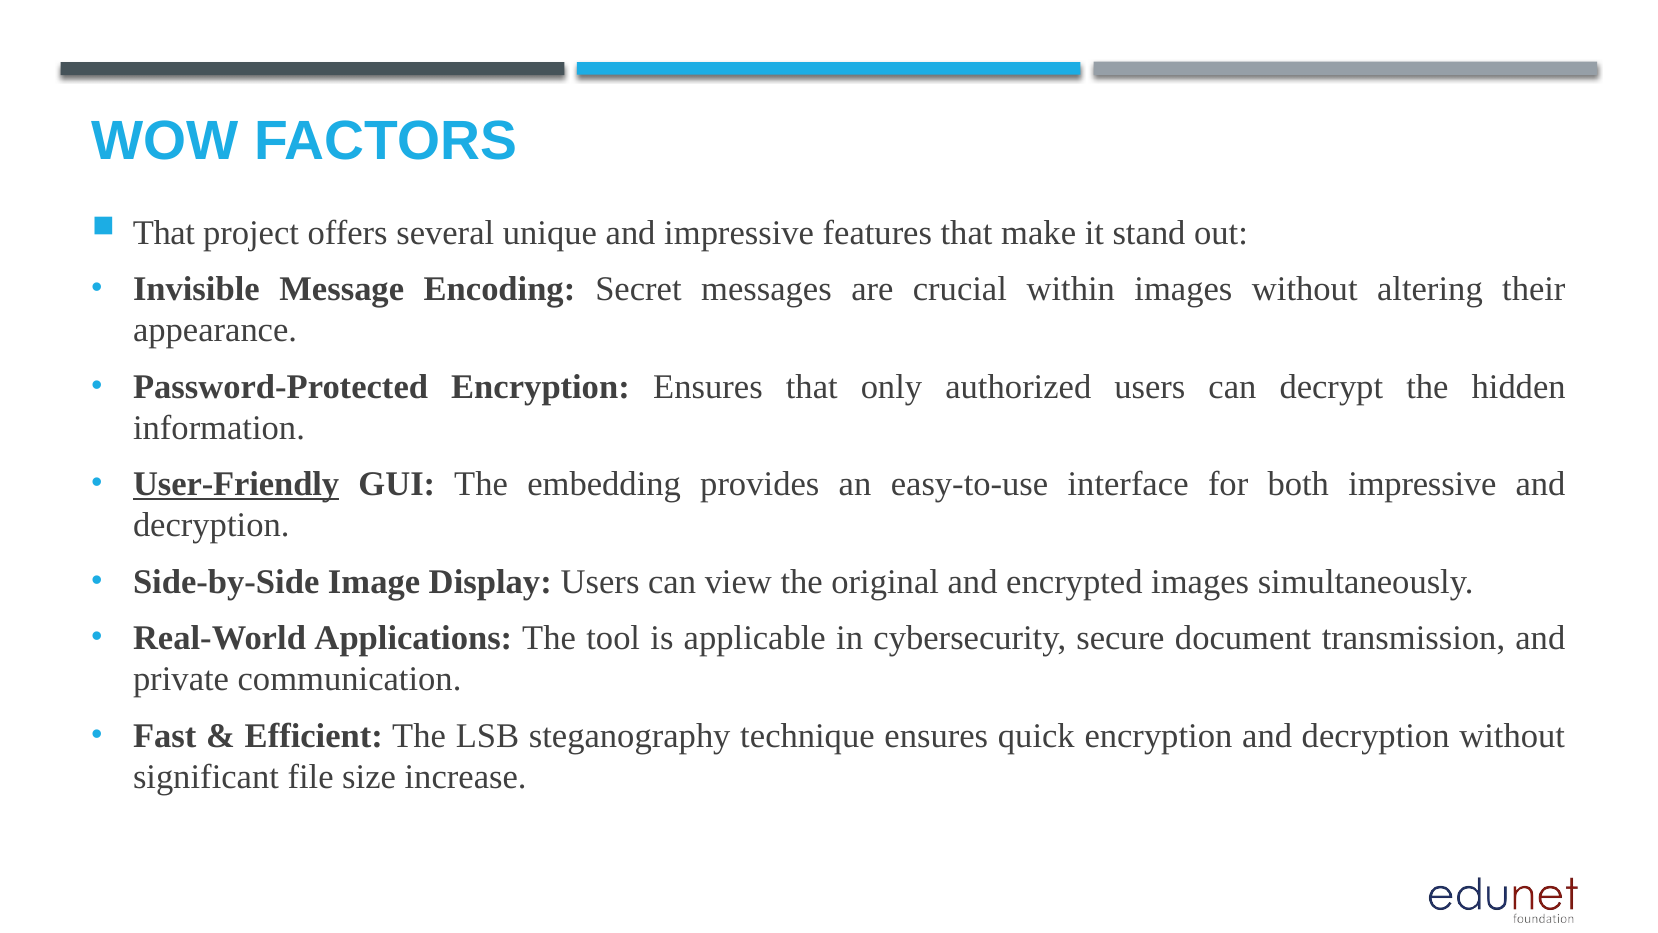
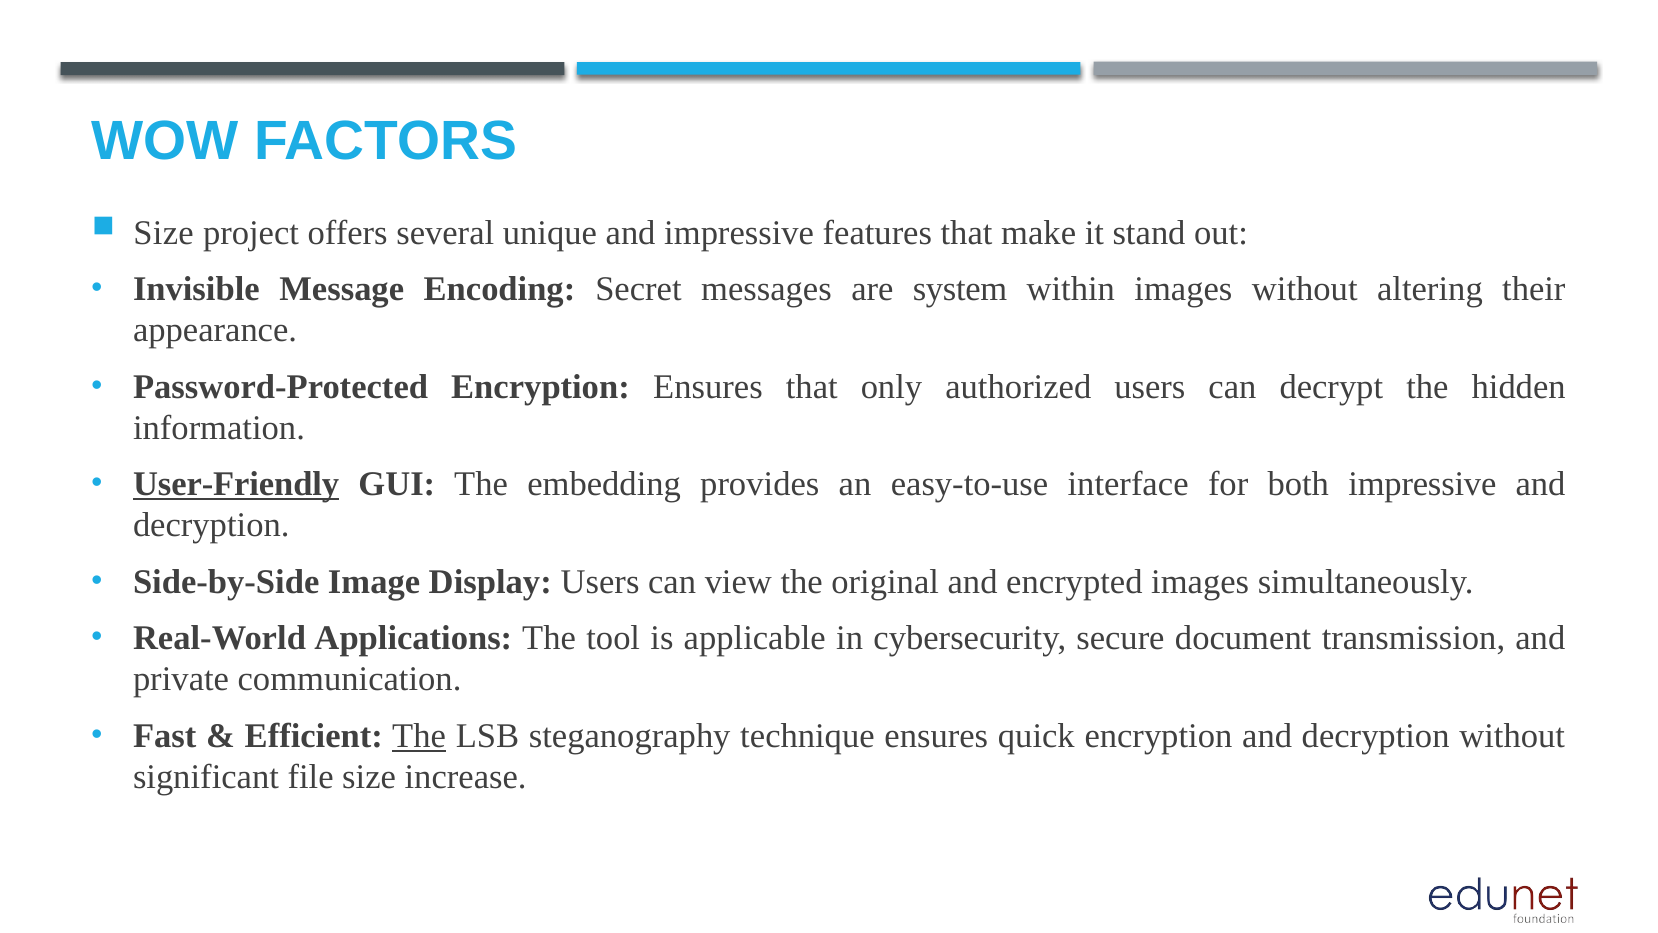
That: That -> Size (164, 233)
crucial: crucial -> system (960, 289)
The underline: none -> present (419, 736)
